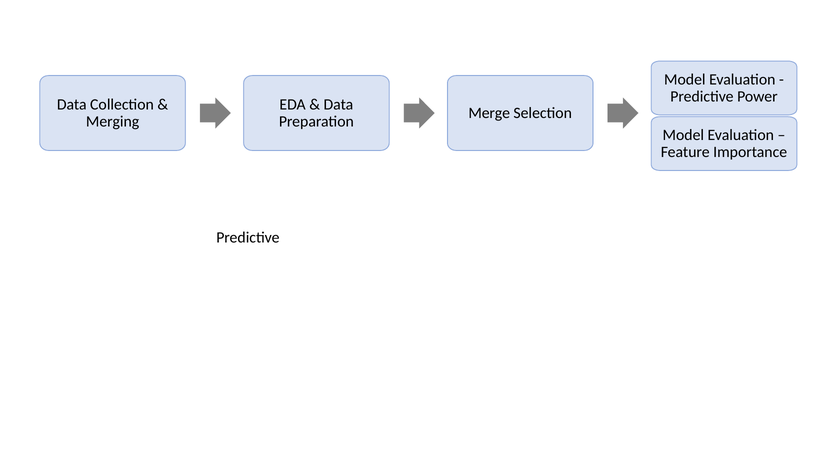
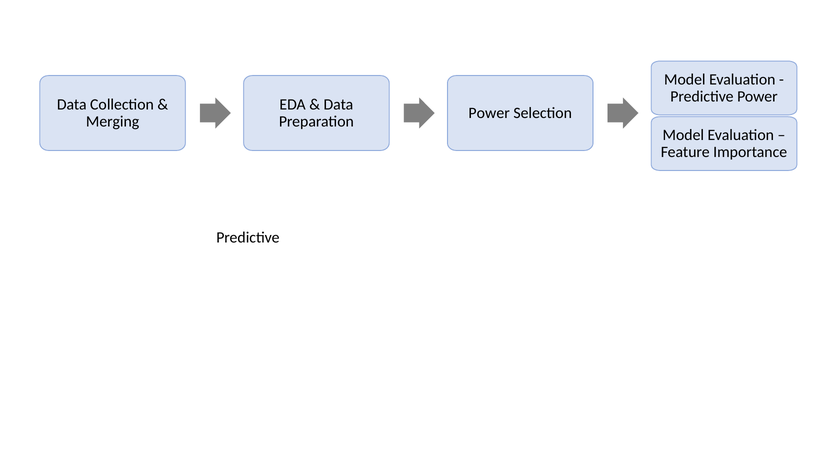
Merge: Merge -> Power (489, 113)
